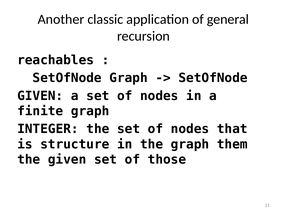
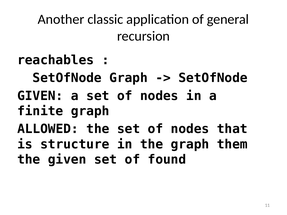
INTEGER: INTEGER -> ALLOWED (48, 129)
those: those -> found (167, 160)
